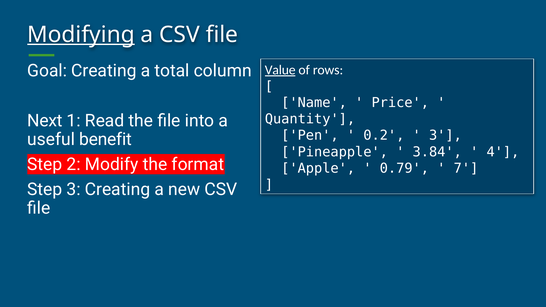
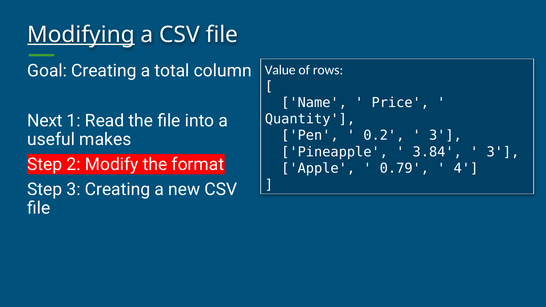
Value underline: present -> none (280, 70)
benefit: benefit -> makes (105, 140)
4: 4 -> 3 (503, 152)
7: 7 -> 4 (466, 168)
